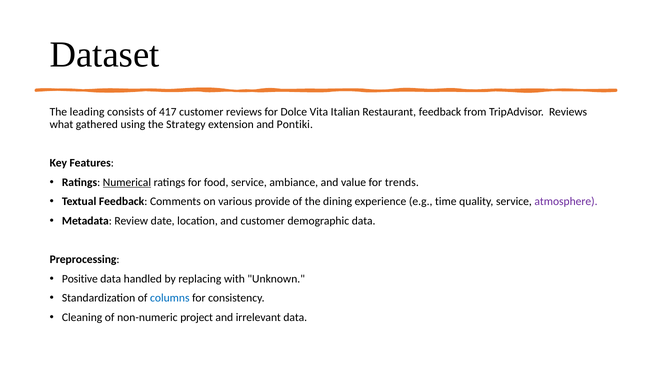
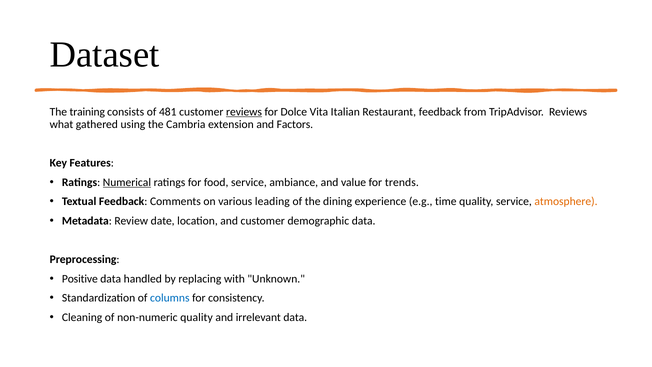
leading: leading -> training (87, 112)
417: 417 -> 481 (168, 112)
reviews underline: none -> present (244, 112)
Strategy: Strategy -> Cambria (186, 124)
Pontiki: Pontiki -> Factors (295, 124)
provide: provide -> leading (272, 201)
atmosphere colour: purple -> orange (566, 201)
non-numeric project: project -> quality (197, 317)
